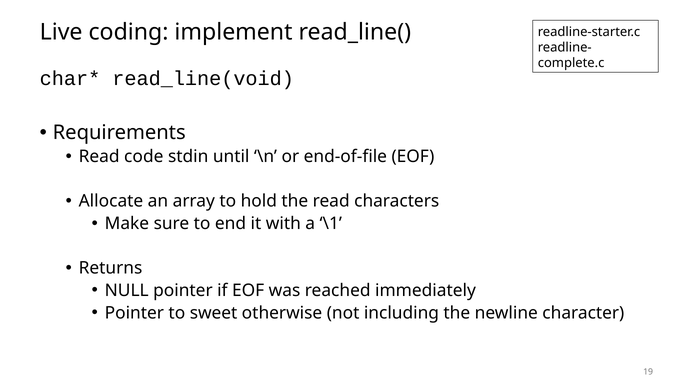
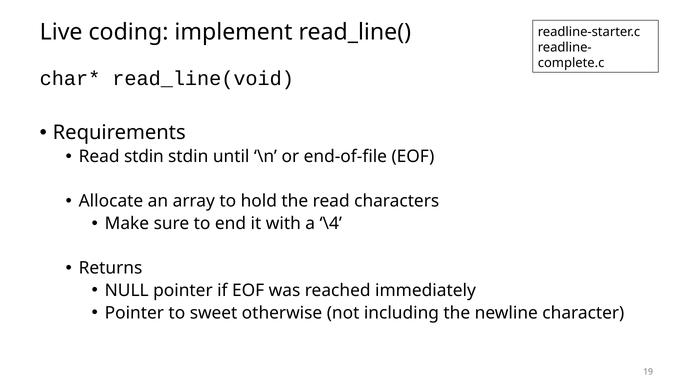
Read code: code -> stdin (144, 157)
\1: \1 -> \4 (331, 223)
